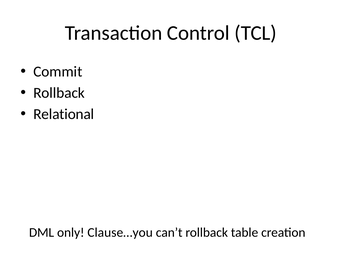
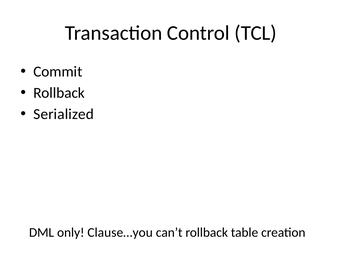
Relational: Relational -> Serialized (64, 114)
